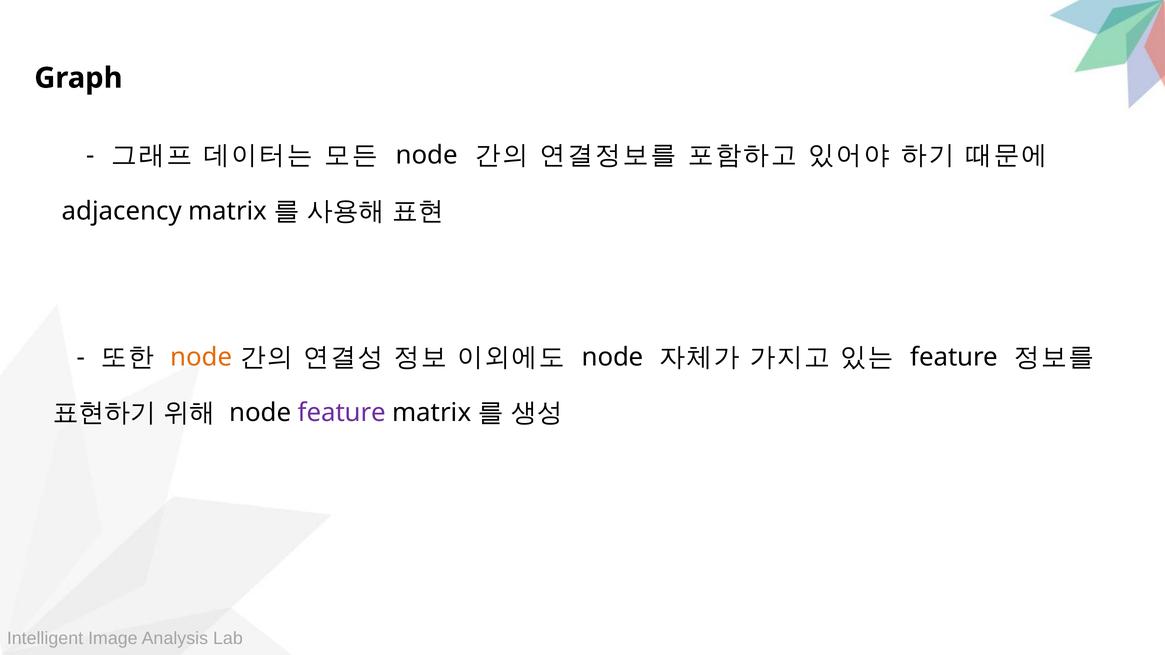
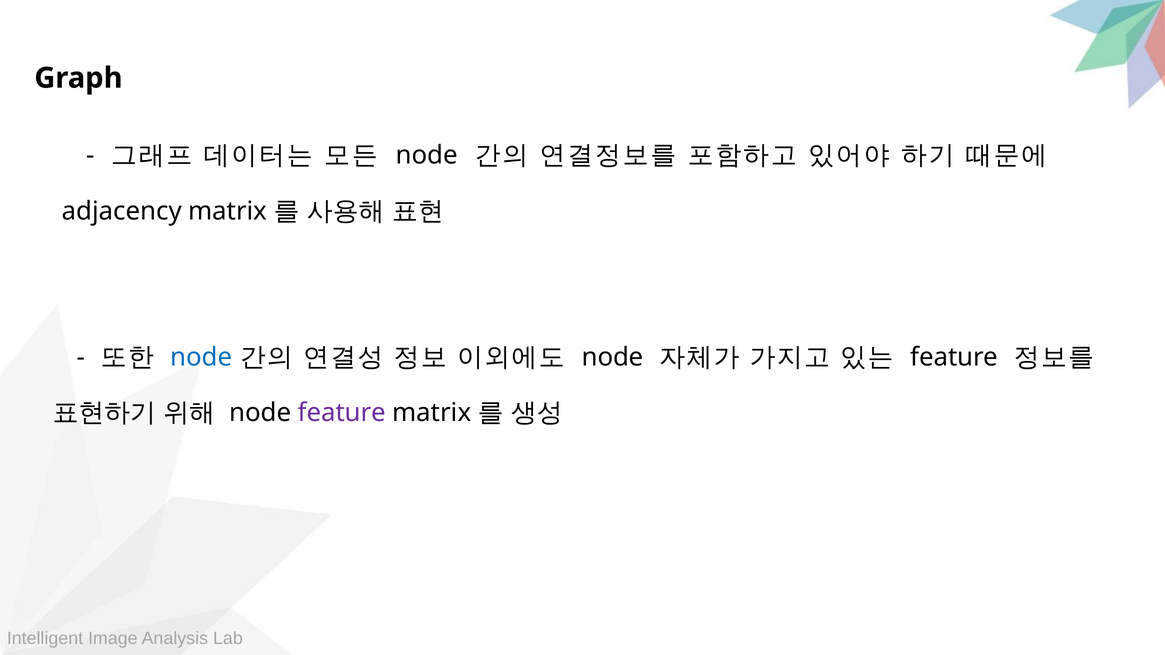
node colour: orange -> blue (201, 357)
